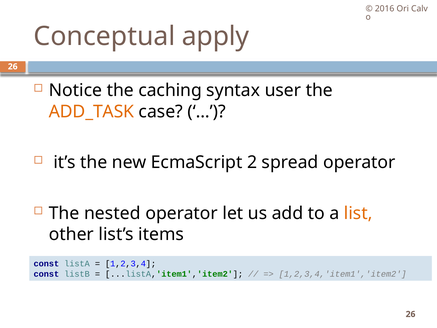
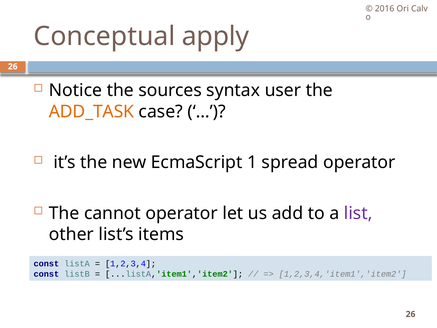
caching: caching -> sources (170, 90)
2: 2 -> 1 (252, 162)
nested: nested -> cannot (112, 213)
list colour: orange -> purple (358, 213)
